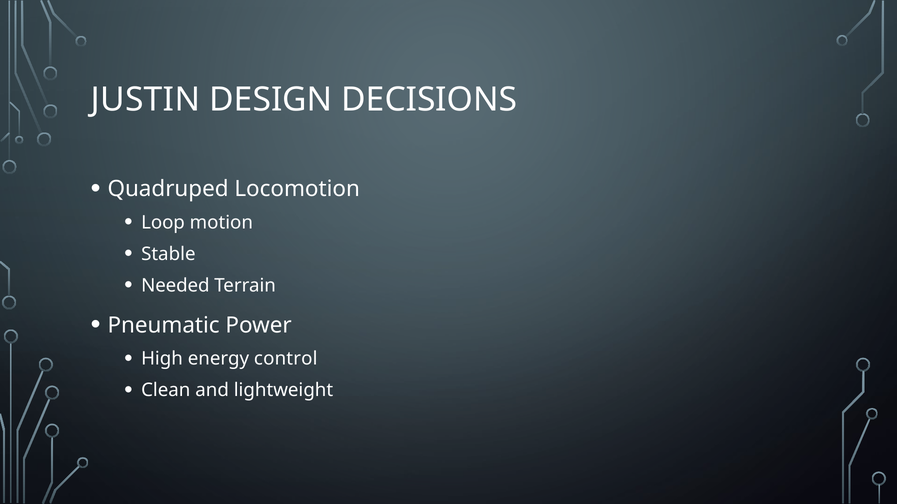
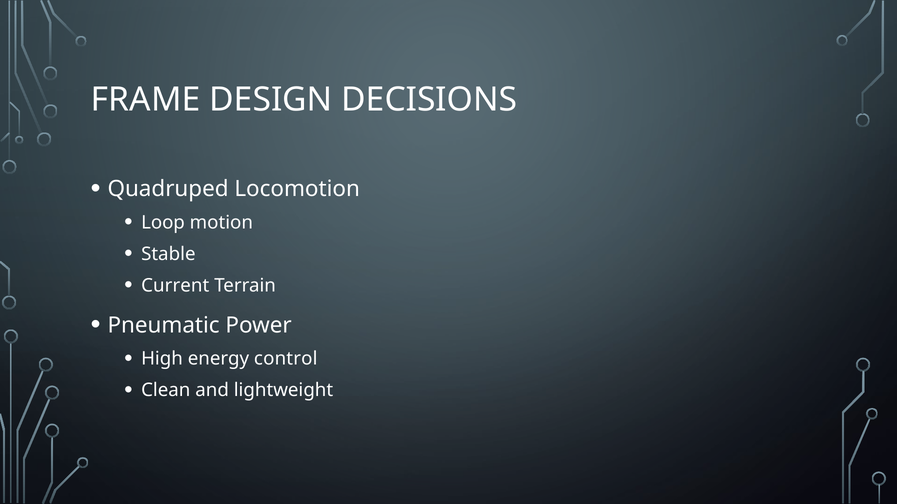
JUSTIN: JUSTIN -> FRAME (146, 100)
Needed: Needed -> Current (175, 286)
